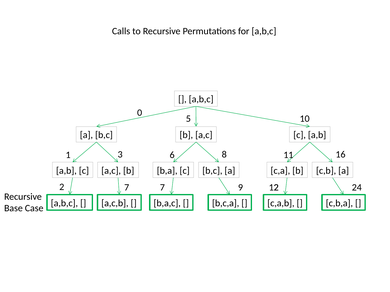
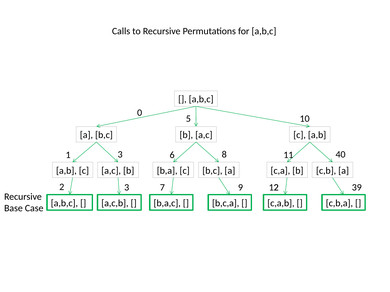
16: 16 -> 40 (341, 155)
2 7: 7 -> 3 (127, 188)
24: 24 -> 39 (357, 188)
